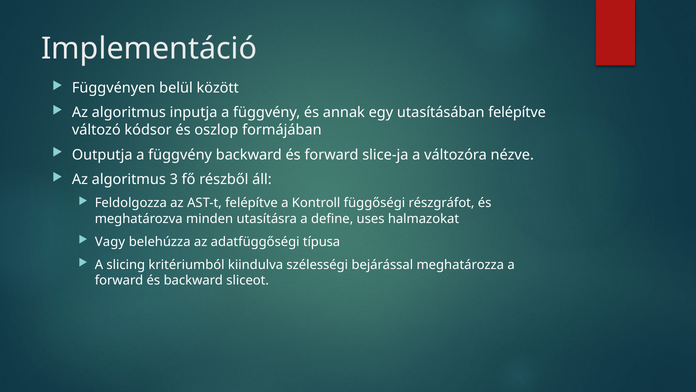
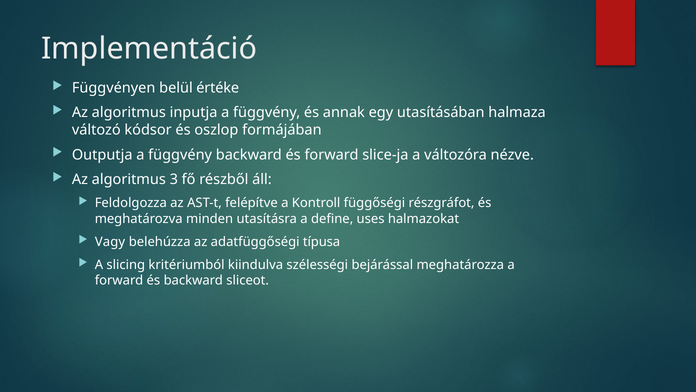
között: között -> értéke (218, 88)
utasításában felépítve: felépítve -> halmaza (517, 112)
